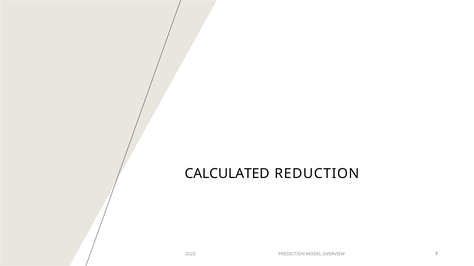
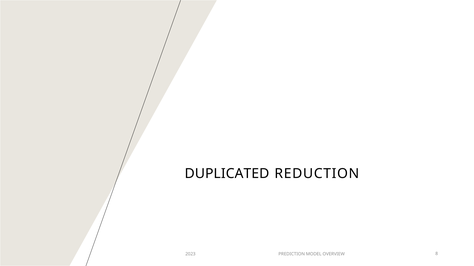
CALCULATED: CALCULATED -> DUPLICATED (227, 174)
